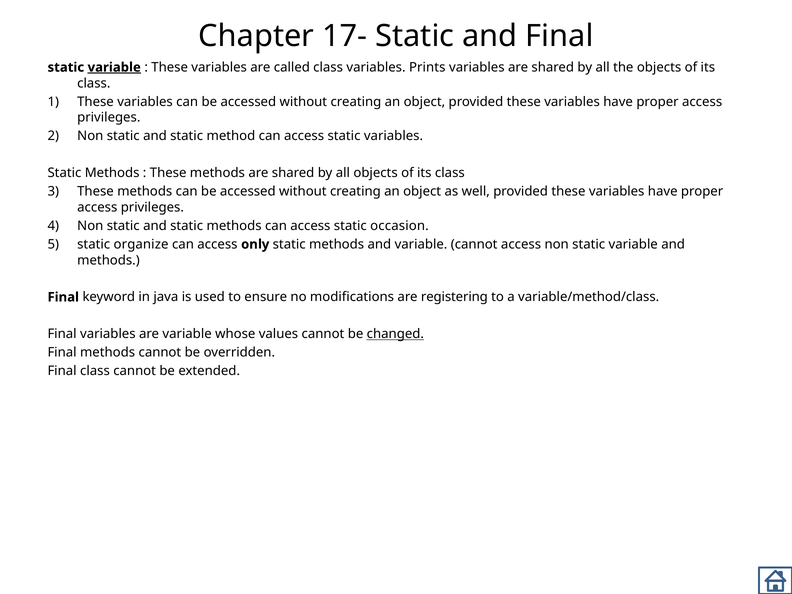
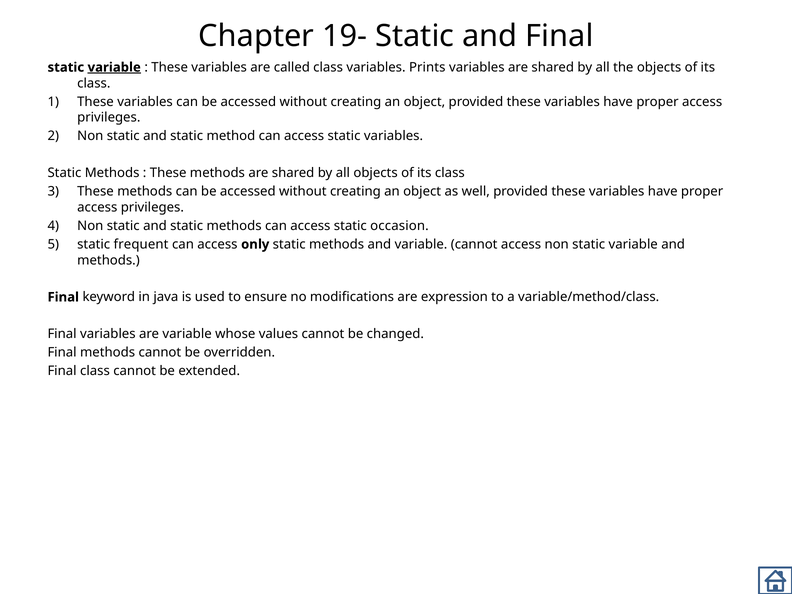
17-: 17- -> 19- (345, 36)
organize: organize -> frequent (141, 244)
registering: registering -> expression (454, 297)
changed underline: present -> none (395, 334)
